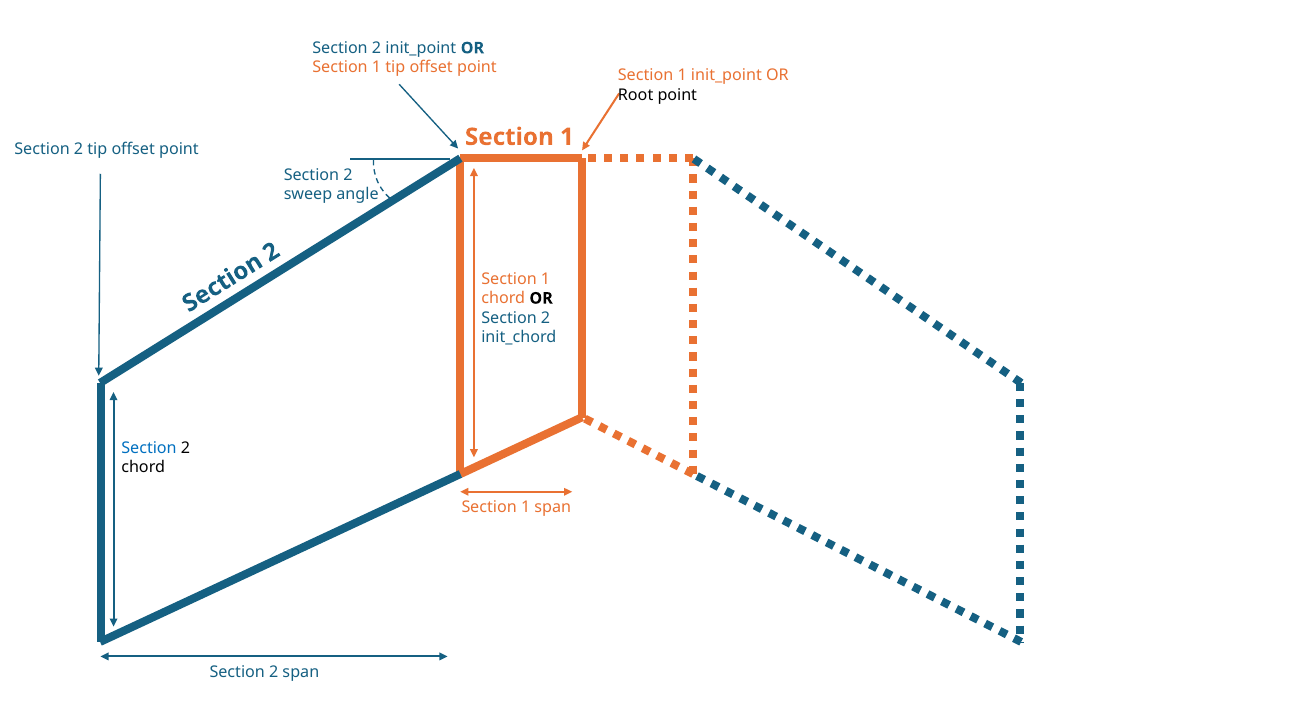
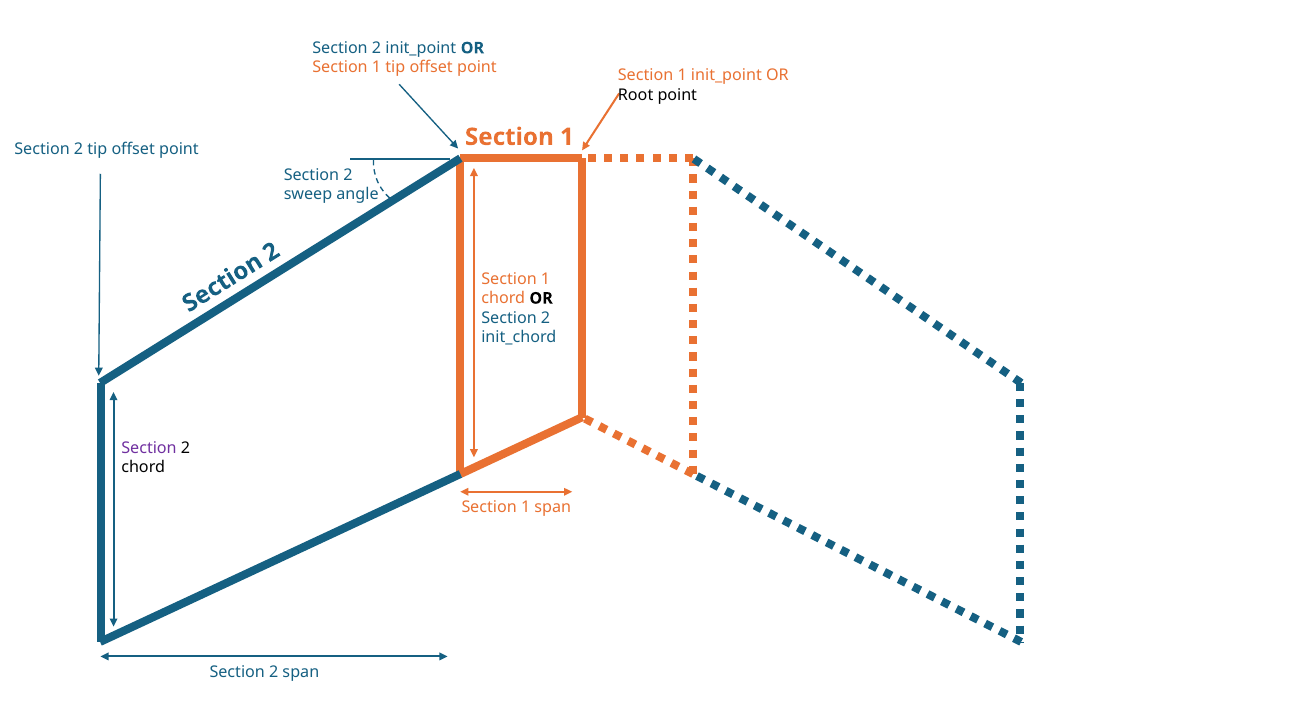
Section colour: blue -> purple (149, 448)
